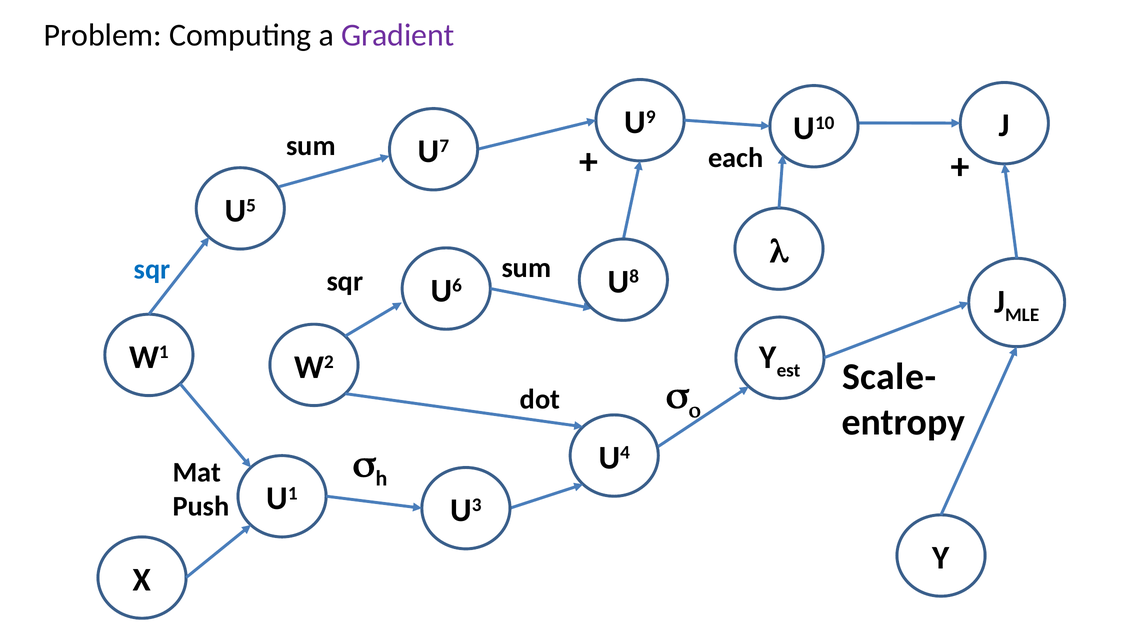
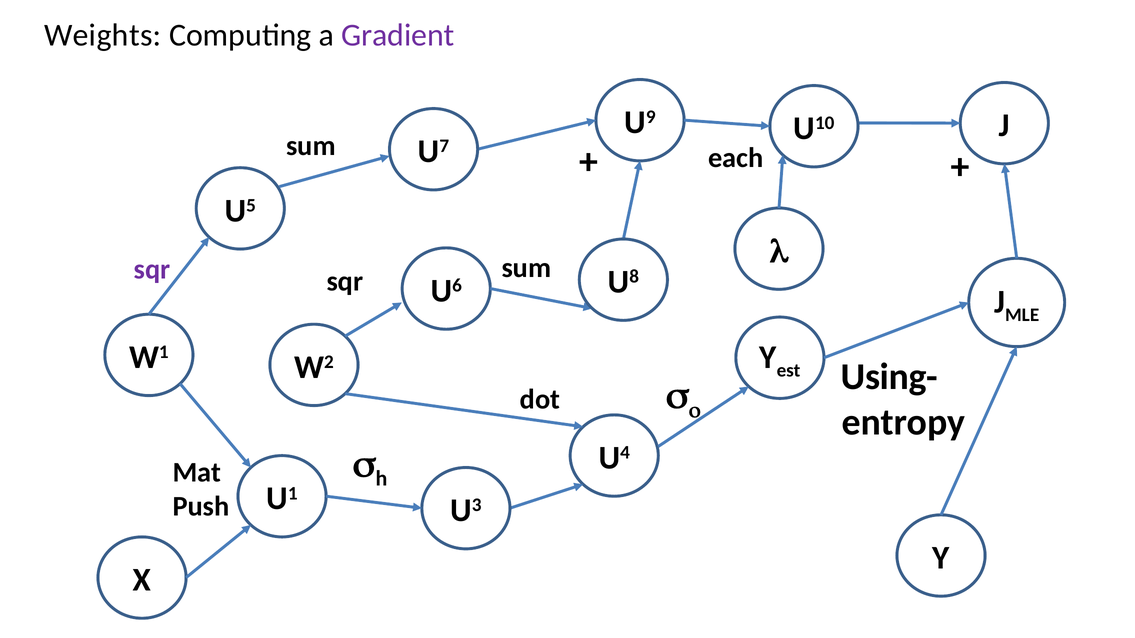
Problem: Problem -> Weights (103, 35)
sqr colour: blue -> purple (152, 270)
Scale-: Scale- -> Using- (889, 377)
